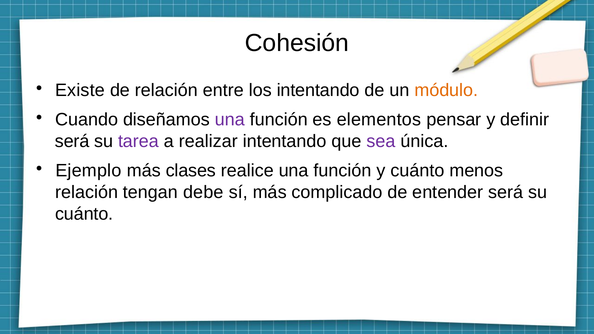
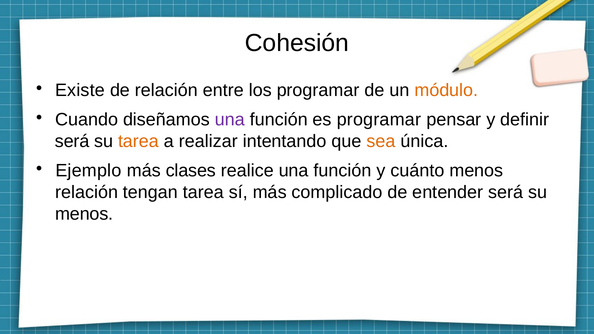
los intentando: intentando -> programar (318, 90)
es elementos: elementos -> programar (379, 120)
tarea colour: purple -> orange (138, 141)
sea colour: purple -> orange (381, 141)
tengan debe: debe -> tarea (203, 192)
cuánto: cuánto -> menos (84, 214)
